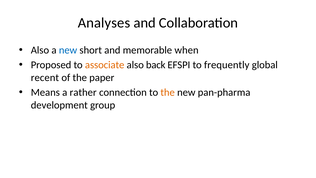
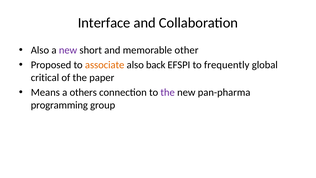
Analyses: Analyses -> Interface (104, 23)
new colour: blue -> purple (68, 50)
when: when -> other (187, 50)
recent: recent -> critical (45, 78)
rather: rather -> others (83, 92)
the colour: orange -> purple (168, 92)
development: development -> programming (59, 105)
